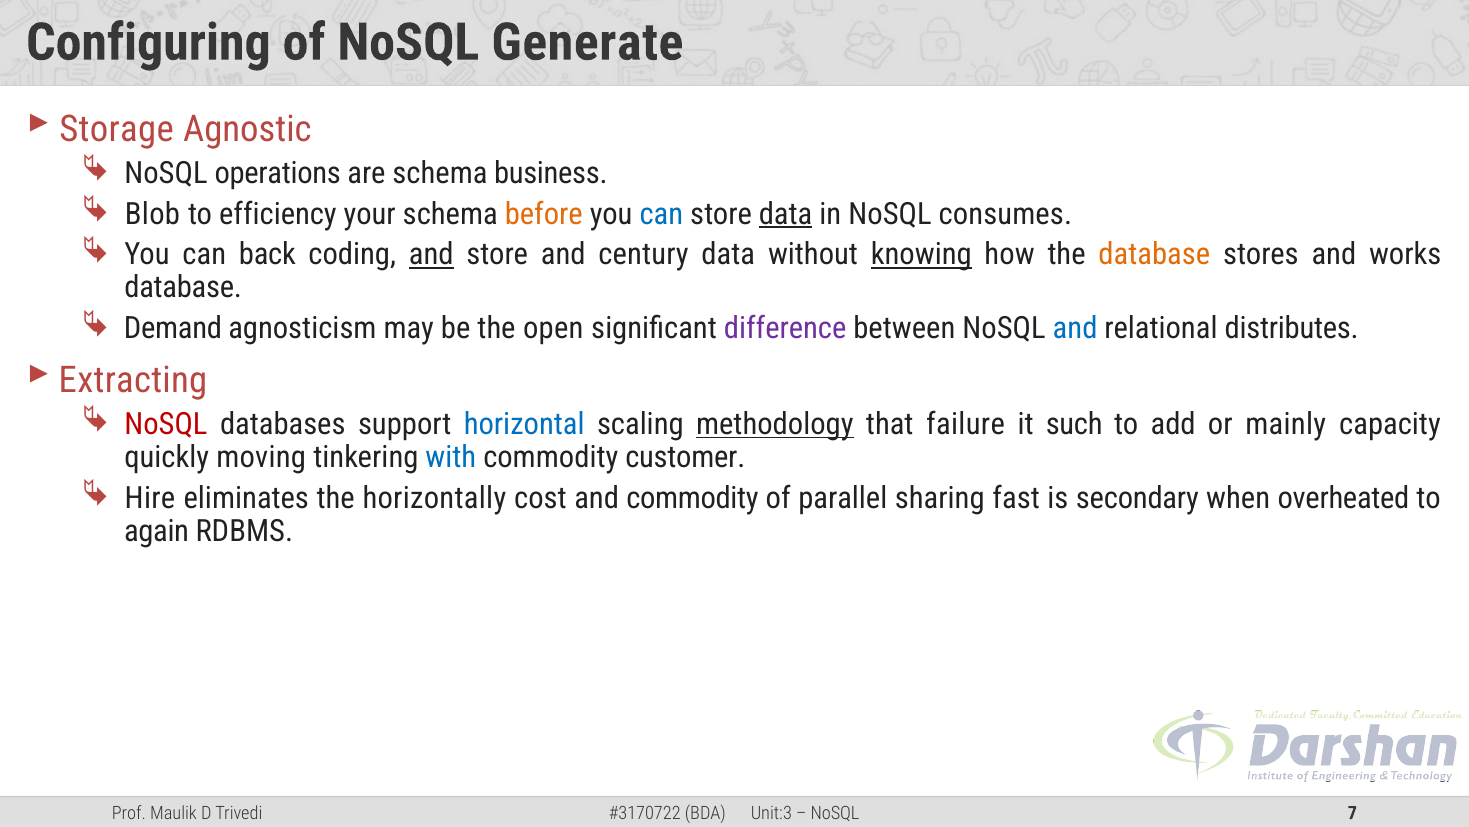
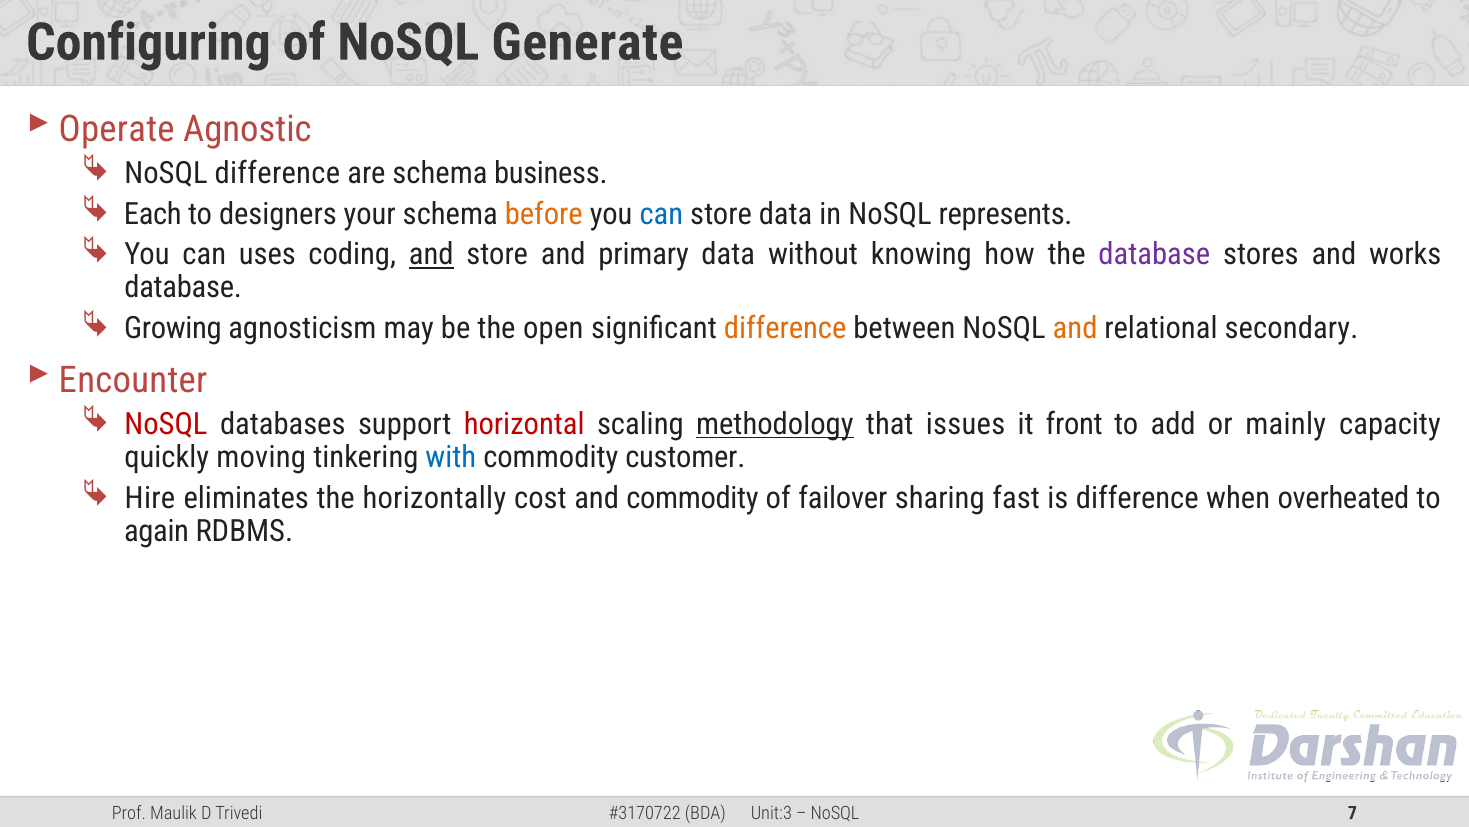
Storage: Storage -> Operate (117, 129)
NoSQL operations: operations -> difference (277, 173)
Blob: Blob -> Each (153, 214)
efficiency: efficiency -> designers (278, 214)
data underline: present -> none (786, 214)
consumes: consumes -> represents (1006, 214)
back: back -> uses (267, 255)
century: century -> primary (644, 255)
knowing underline: present -> none (921, 255)
database colour: orange -> purple (1154, 255)
Demand: Demand -> Growing (173, 328)
difference colour: purple -> orange (785, 328)
and colour: blue -> orange (1075, 328)
distributes: distributes -> secondary (1292, 328)
Extracting: Extracting -> Encounter (133, 380)
horizontal colour: blue -> red (524, 424)
failure: failure -> issues (966, 424)
such: such -> front (1074, 424)
parallel: parallel -> failover (843, 498)
is secondary: secondary -> difference (1137, 498)
